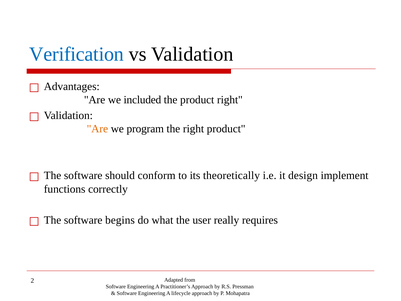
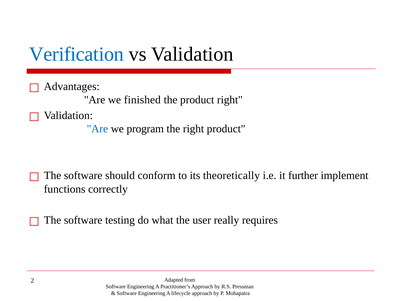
included: included -> finished (142, 100)
Are colour: orange -> blue (97, 129)
design: design -> further (303, 175)
begins: begins -> testing (120, 220)
